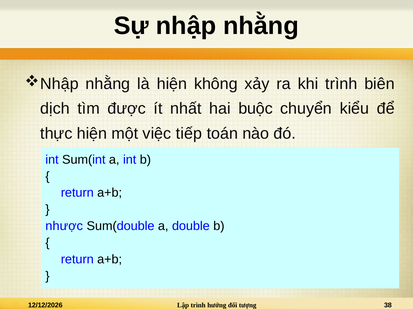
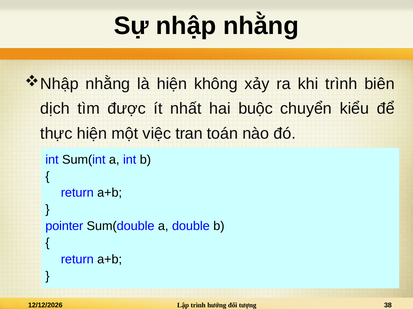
tiếp: tiếp -> tran (189, 134)
nhược: nhược -> pointer (64, 227)
